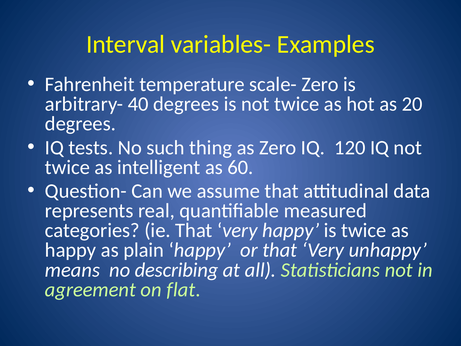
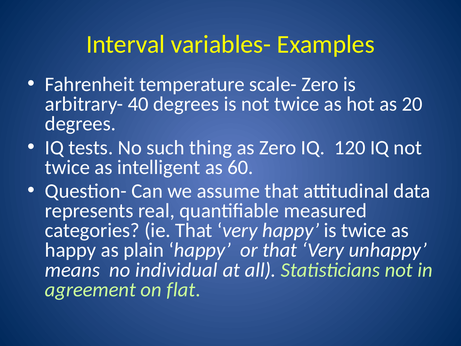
describing: describing -> individual (176, 270)
